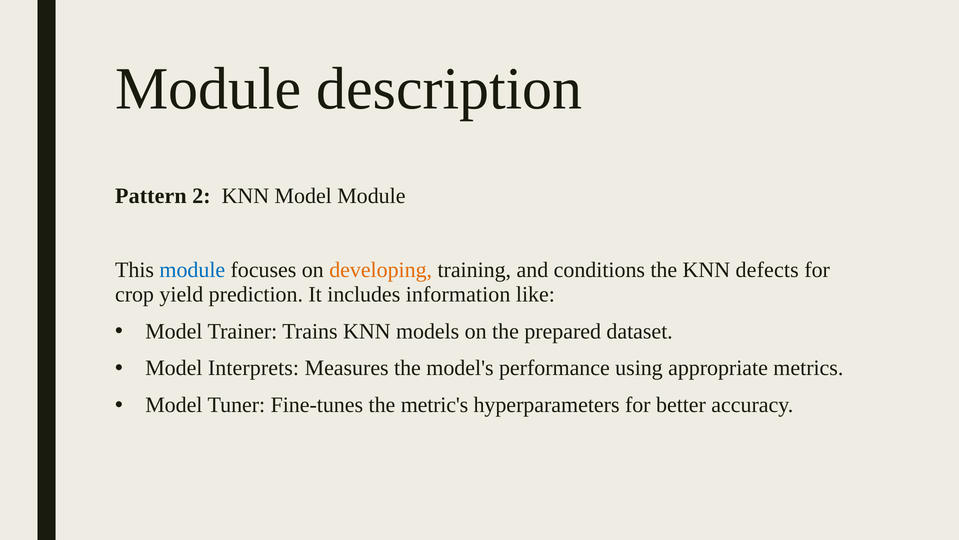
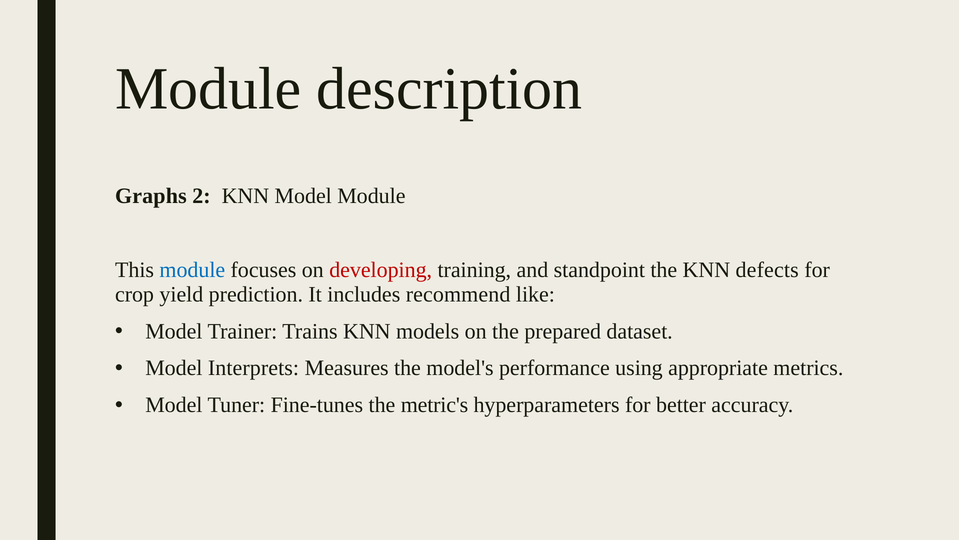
Pattern: Pattern -> Graphs (151, 196)
developing colour: orange -> red (381, 269)
conditions: conditions -> standpoint (599, 269)
information: information -> recommend (458, 294)
